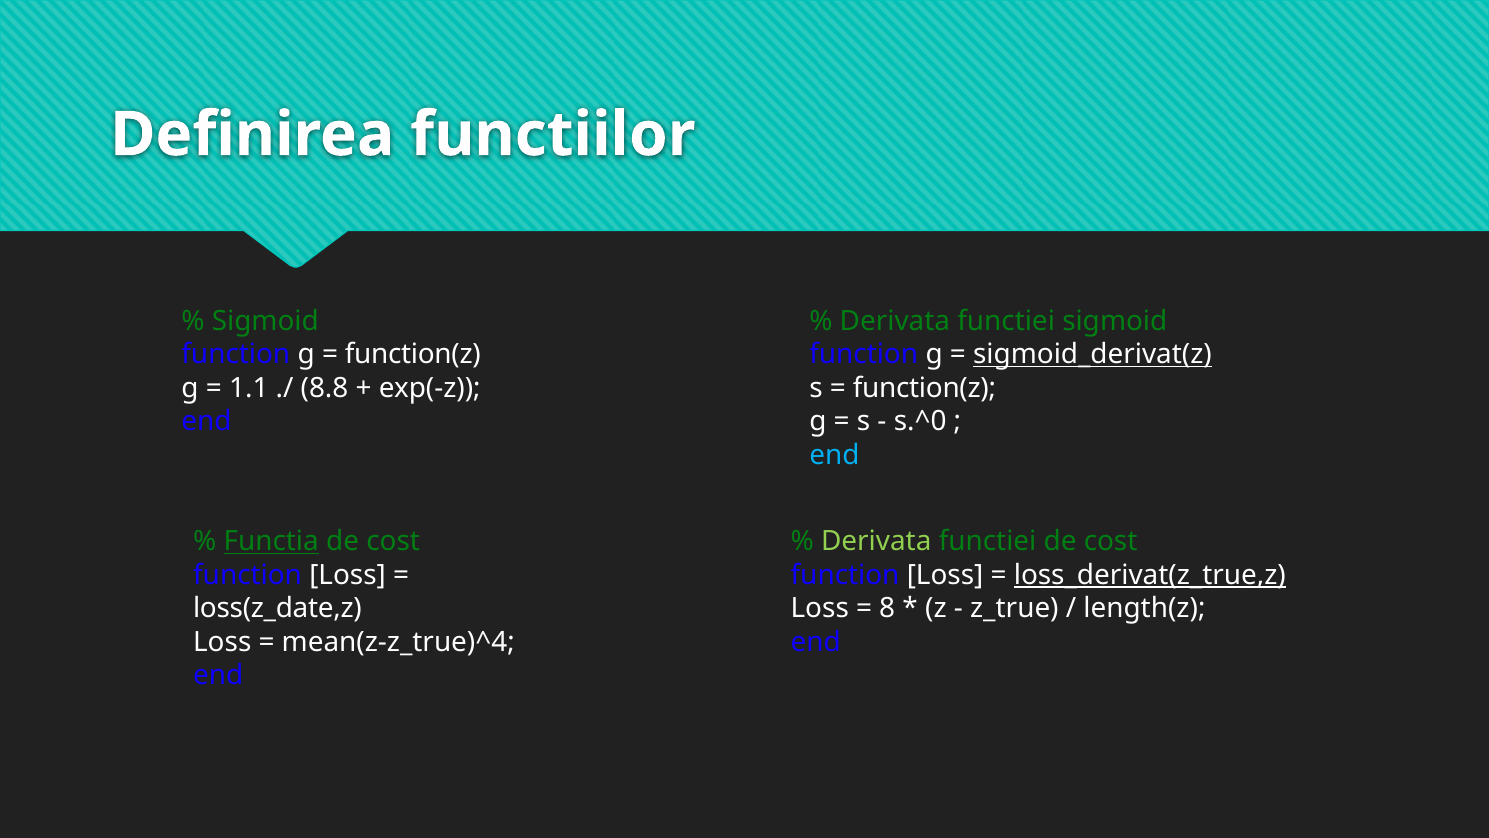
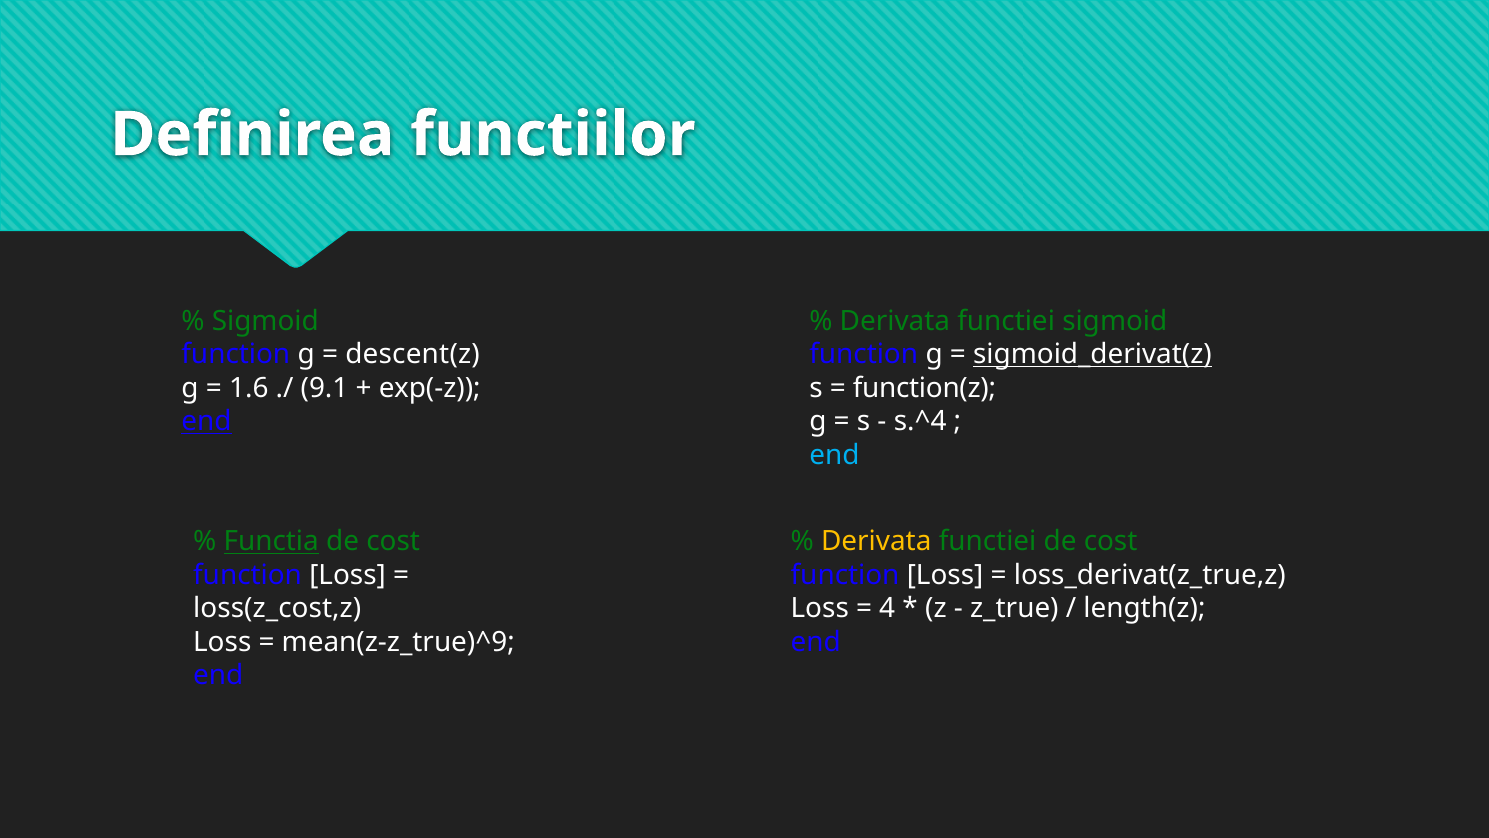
function(z: function(z -> descent(z (413, 354)
1.1: 1.1 -> 1.6 (249, 388)
8.8: 8.8 -> 9.1 (325, 388)
end underline: none -> present (207, 421)
s.^0: s.^0 -> s.^4 (920, 421)
Derivata colour: light green -> yellow (876, 541)
loss_derivat(z_true,z underline: present -> none (1150, 575)
loss(z_date,z: loss(z_date,z -> loss(z_cost,z (277, 608)
8: 8 -> 4 (887, 608)
mean(z-z_true)^4: mean(z-z_true)^4 -> mean(z-z_true)^9 (398, 642)
